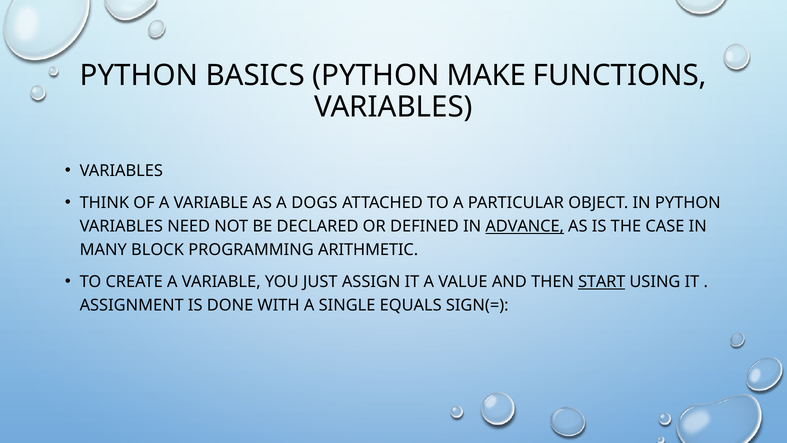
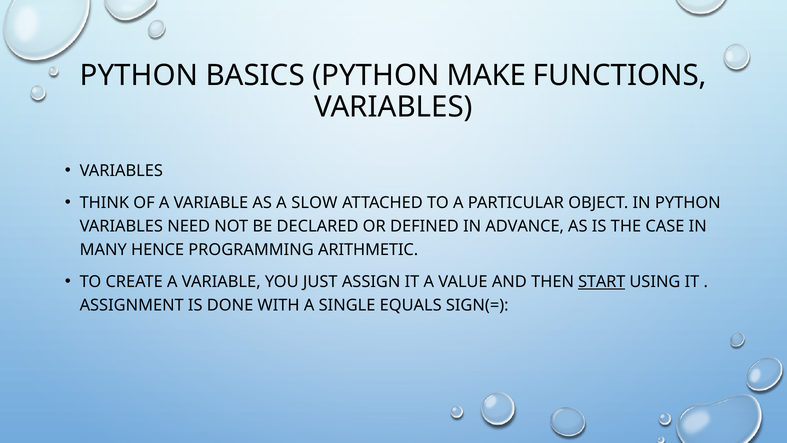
DOGS: DOGS -> SLOW (314, 202)
ADVANCE underline: present -> none (525, 226)
BLOCK: BLOCK -> HENCE (158, 250)
